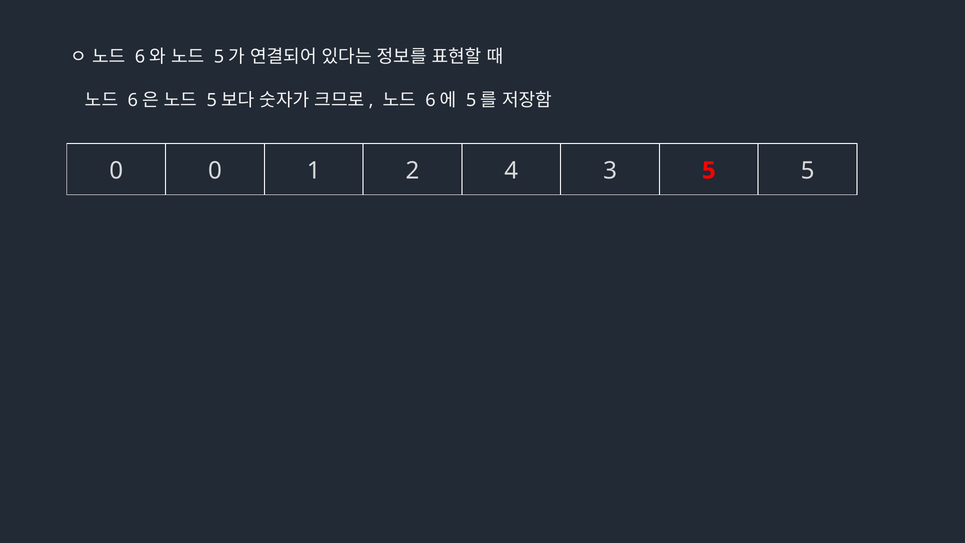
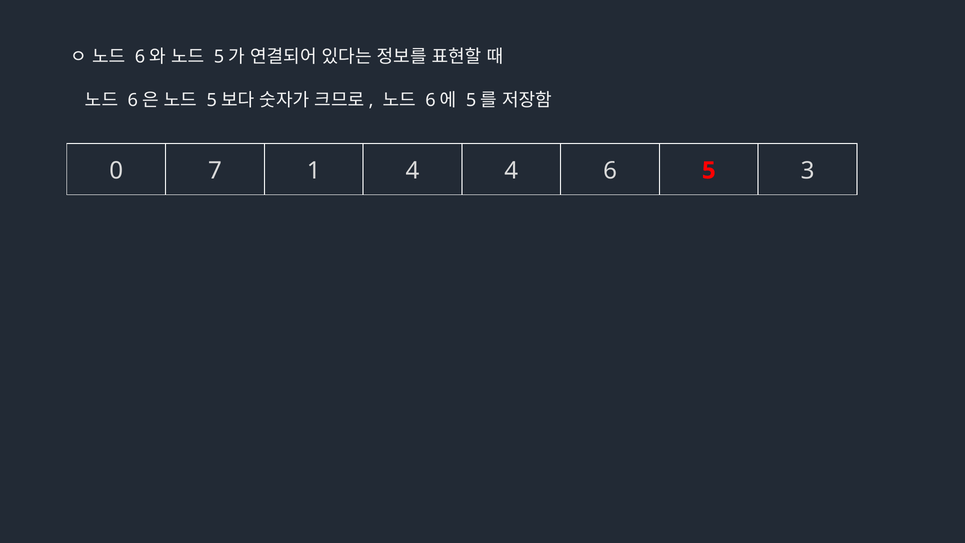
0 0: 0 -> 7 (215, 170)
1 2: 2 -> 4 (413, 170)
3: 3 -> 6 (610, 170)
5 5: 5 -> 3 (808, 170)
